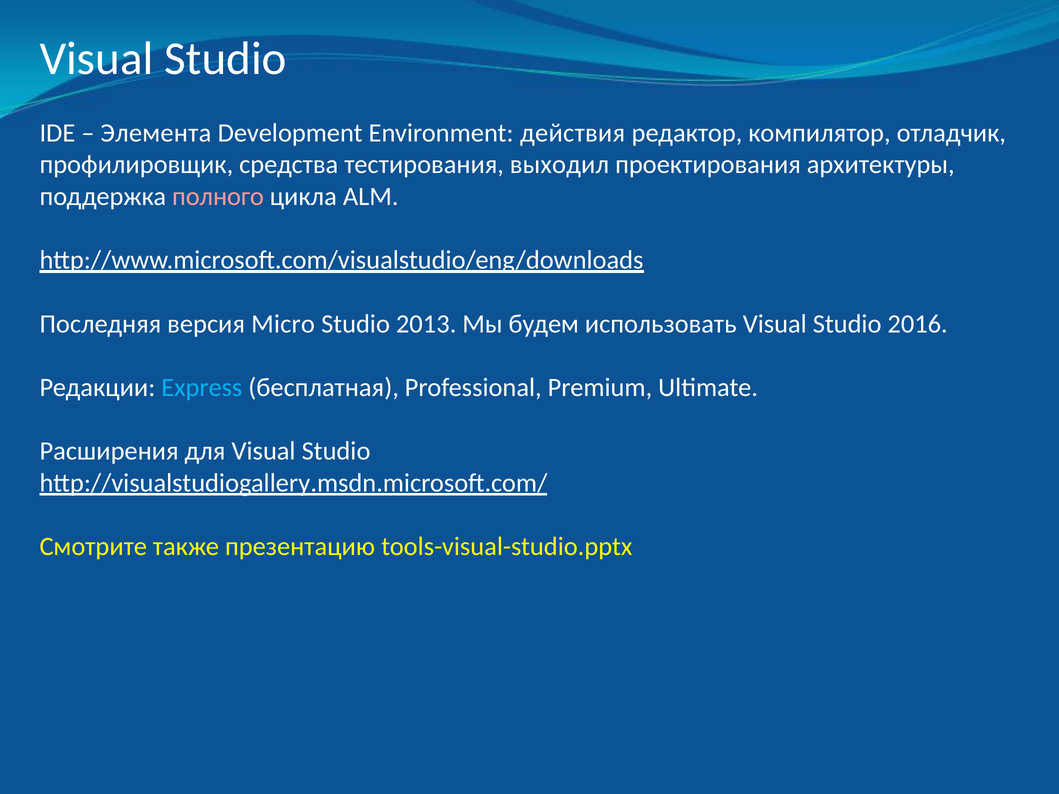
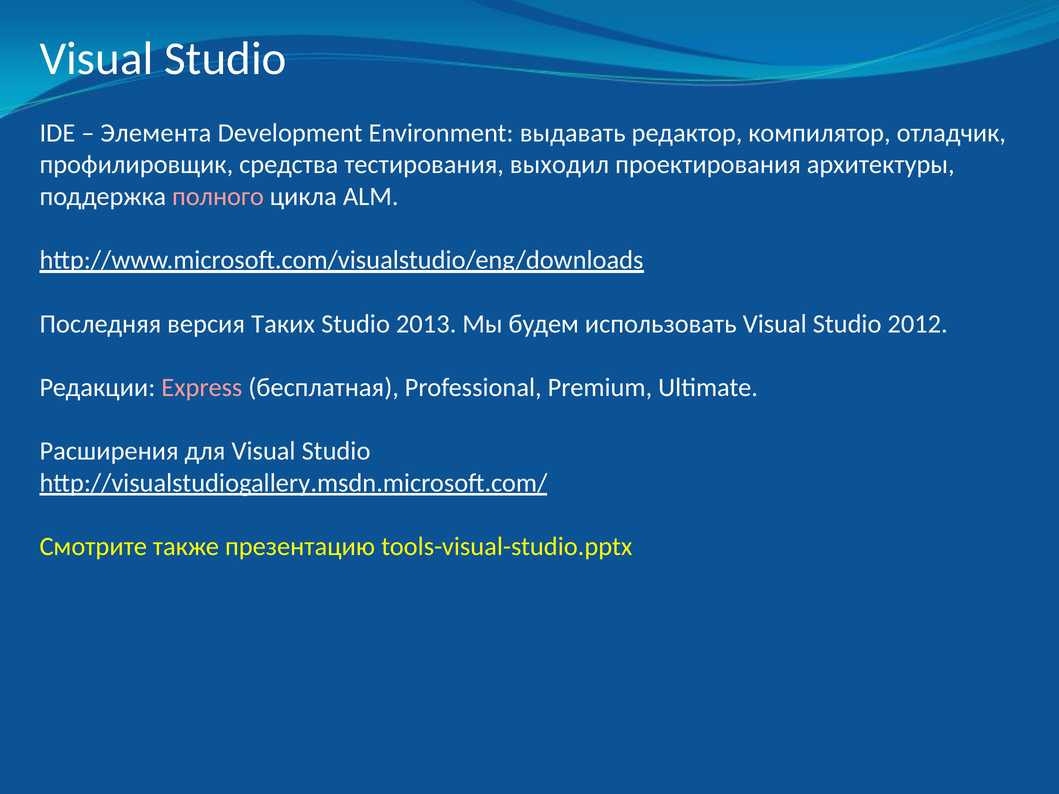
действия: действия -> выдавать (573, 133)
Micro: Micro -> Таких (283, 324)
2016: 2016 -> 2012 (918, 324)
Express colour: light blue -> pink (202, 388)
